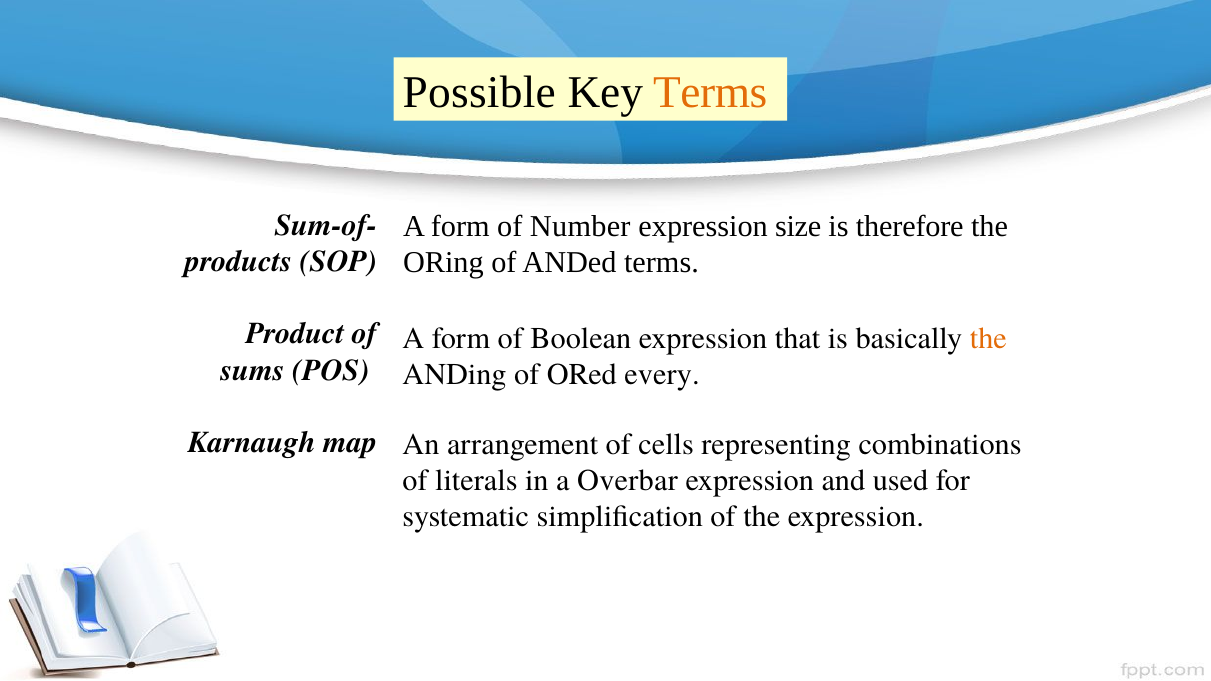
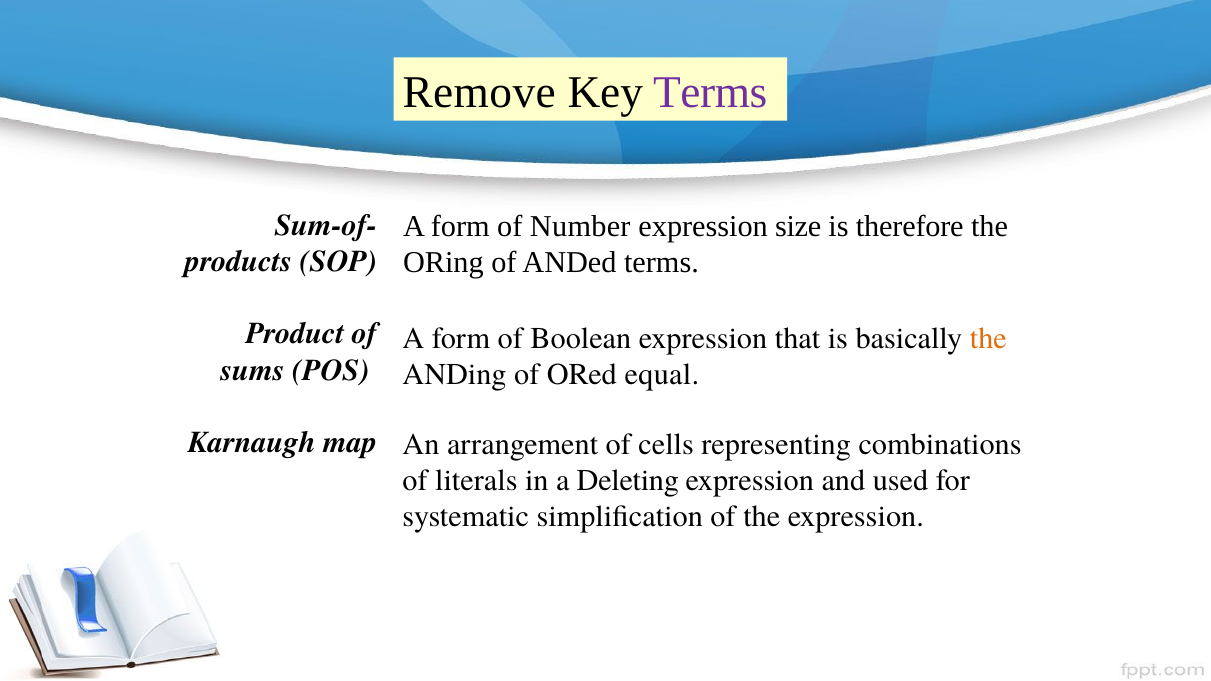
Possible: Possible -> Remove (479, 92)
Terms colour: orange -> purple (710, 92)
every: every -> equal (662, 375)
Overbar: Overbar -> Deleting (628, 481)
